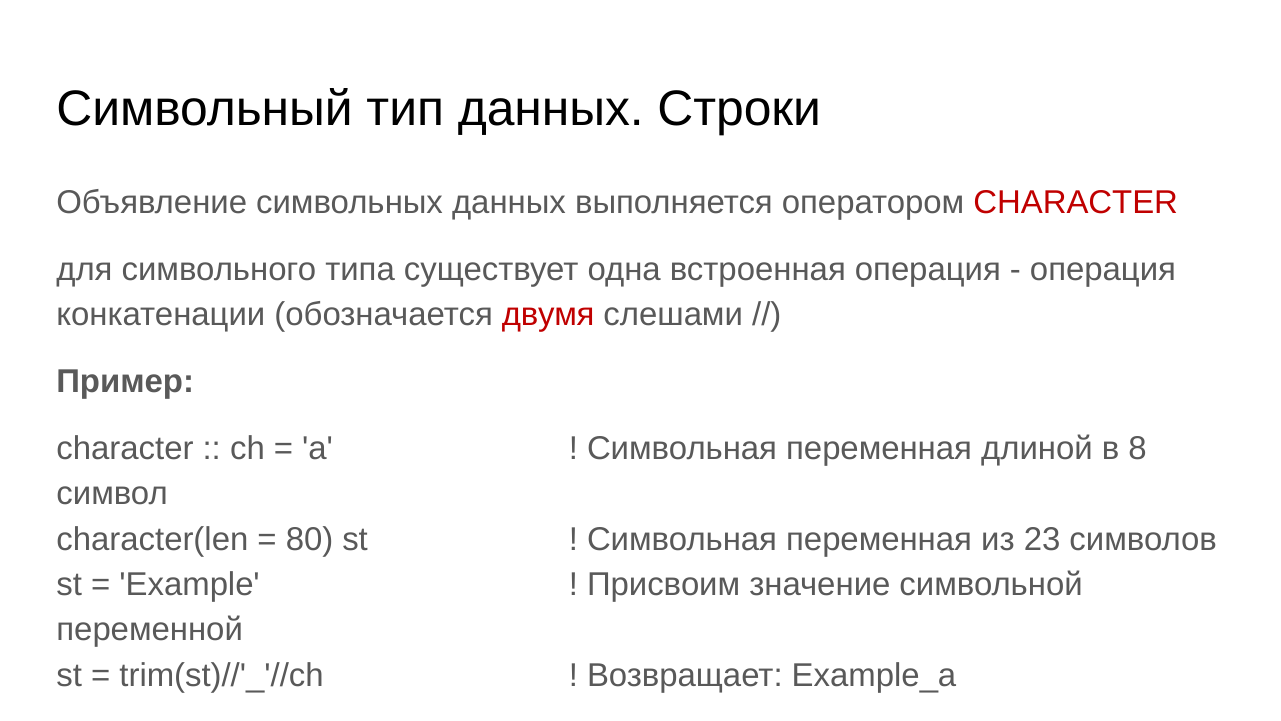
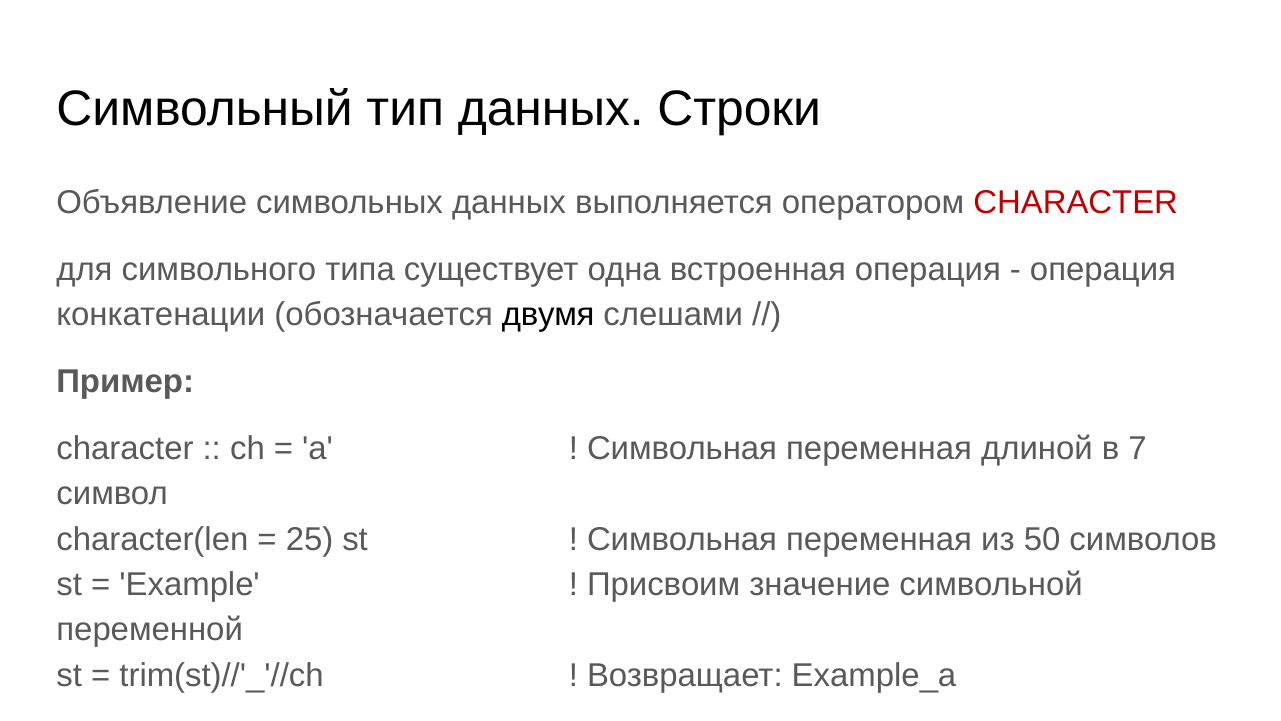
двумя colour: red -> black (548, 314)
8: 8 -> 7 (1138, 448)
80: 80 -> 25 (310, 539)
23: 23 -> 50 (1042, 539)
